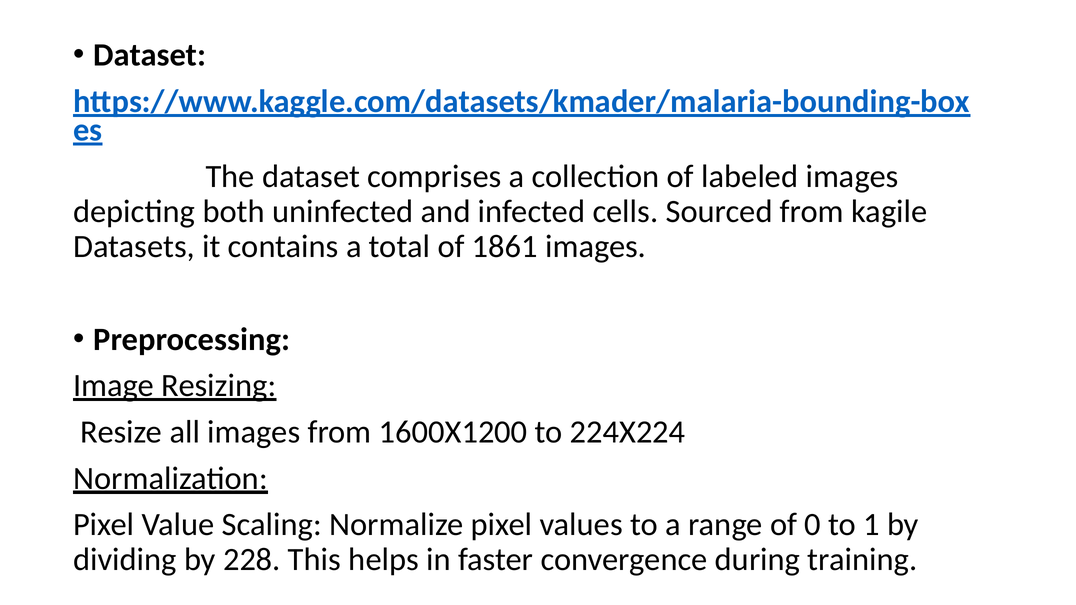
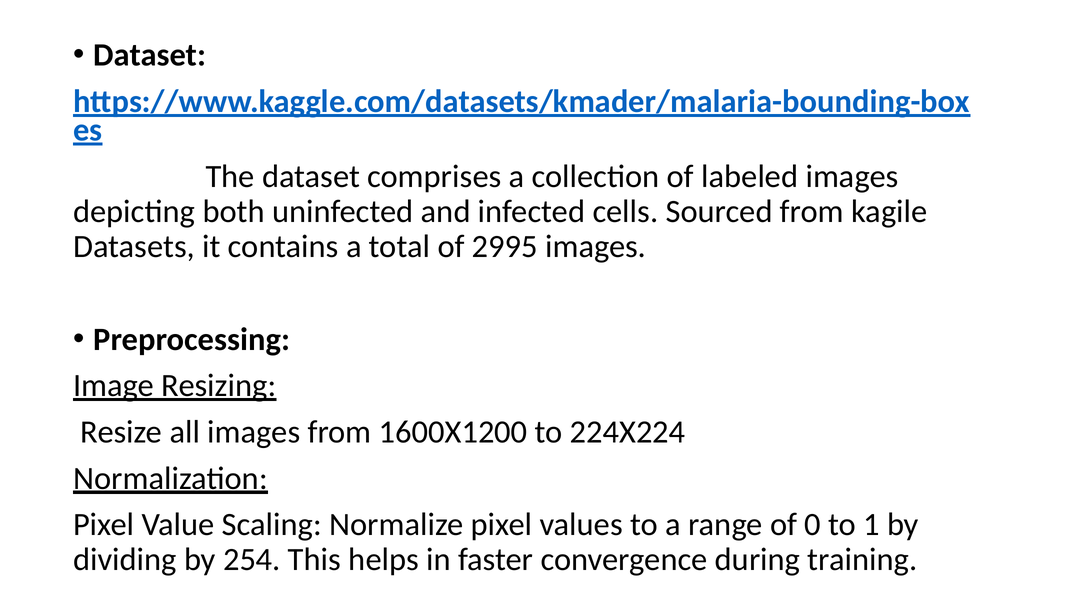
1861: 1861 -> 2995 (505, 247)
228: 228 -> 254 (252, 560)
